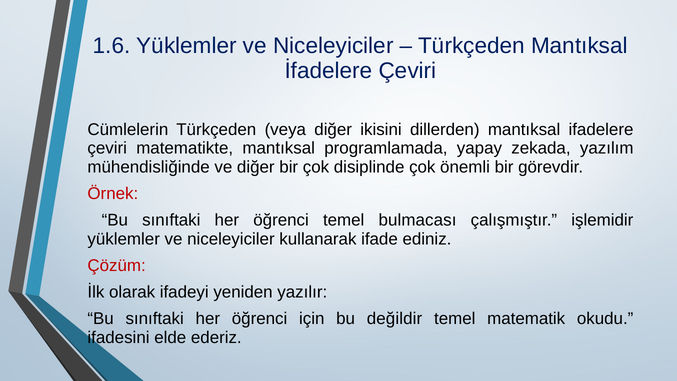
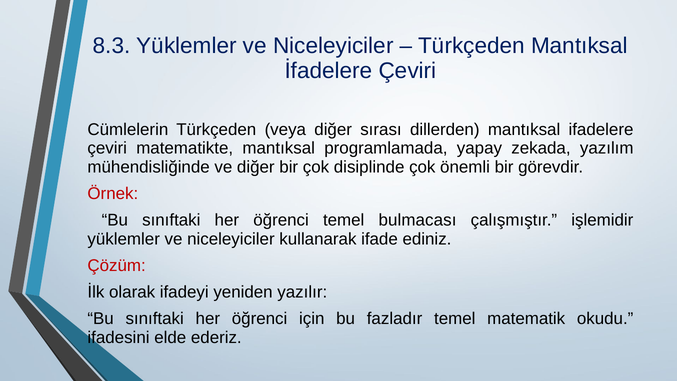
1.6: 1.6 -> 8.3 (112, 46)
ikisini: ikisini -> sırası (381, 129)
değildir: değildir -> fazladır (395, 318)
